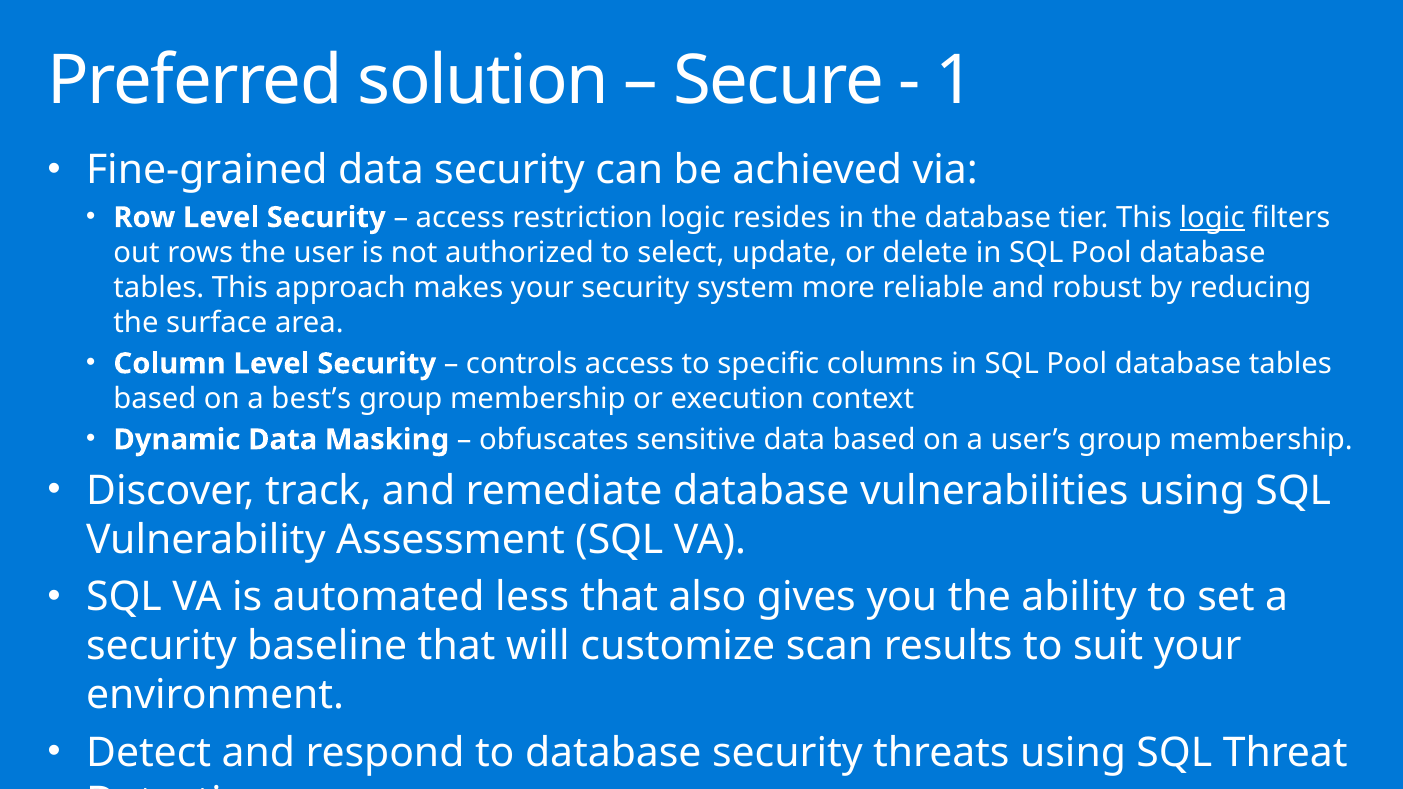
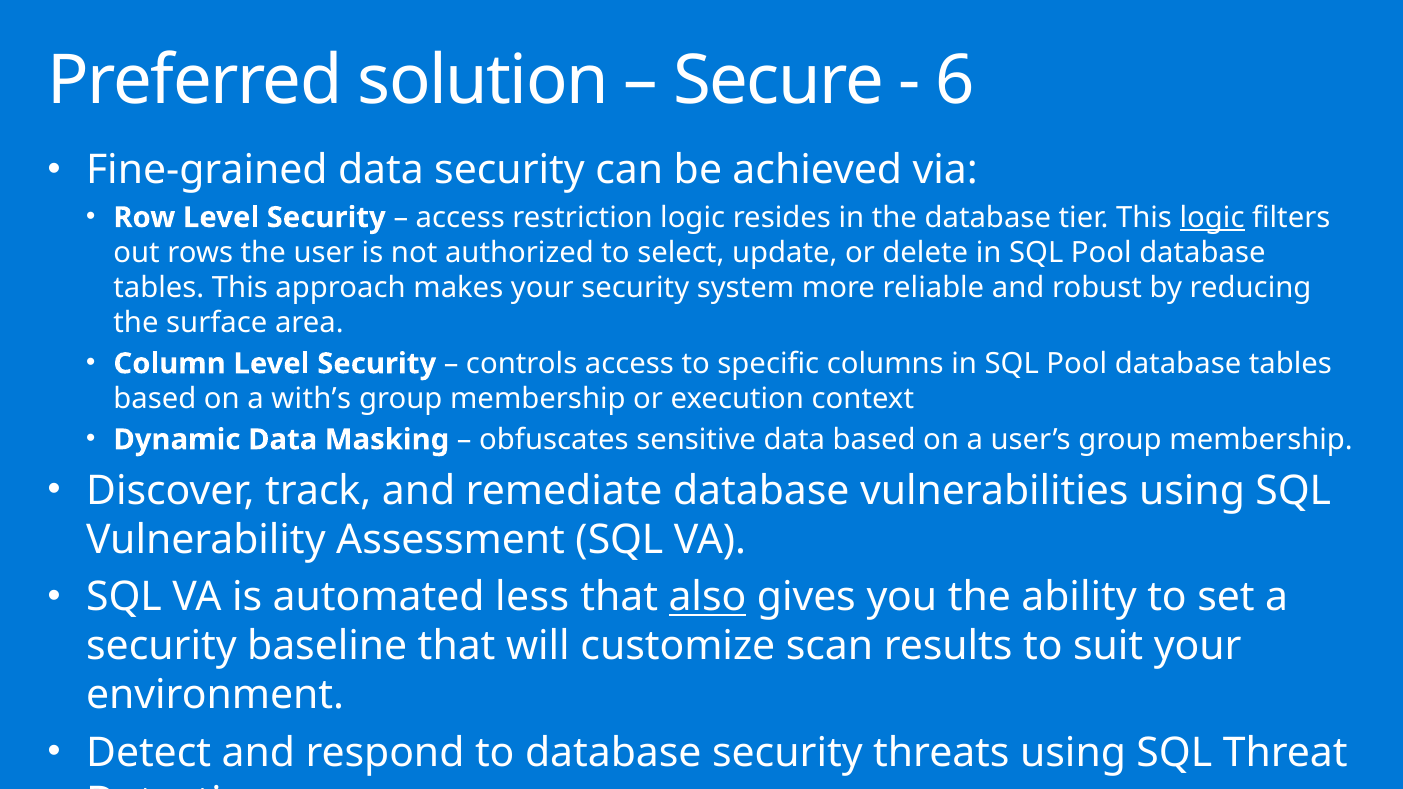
1: 1 -> 6 (956, 81)
best’s: best’s -> with’s (311, 399)
also underline: none -> present (707, 597)
